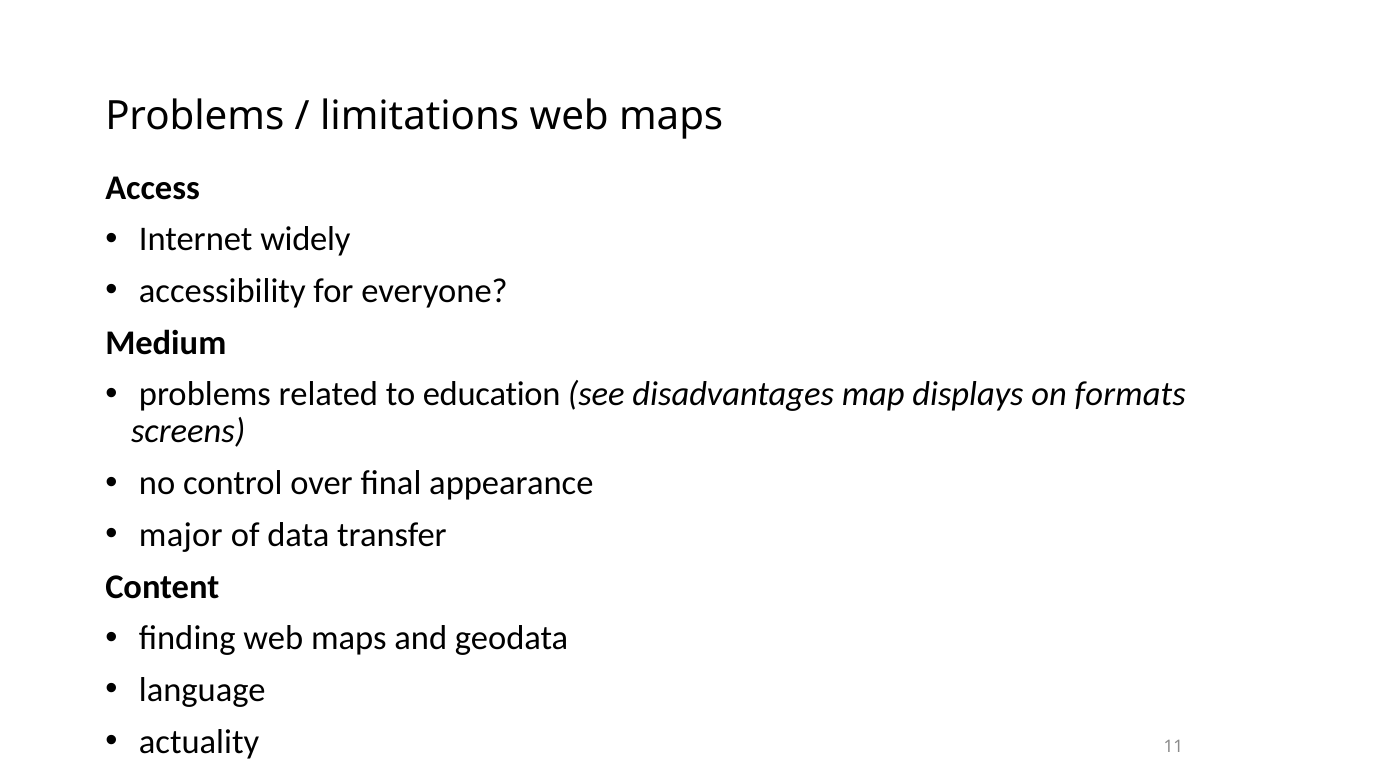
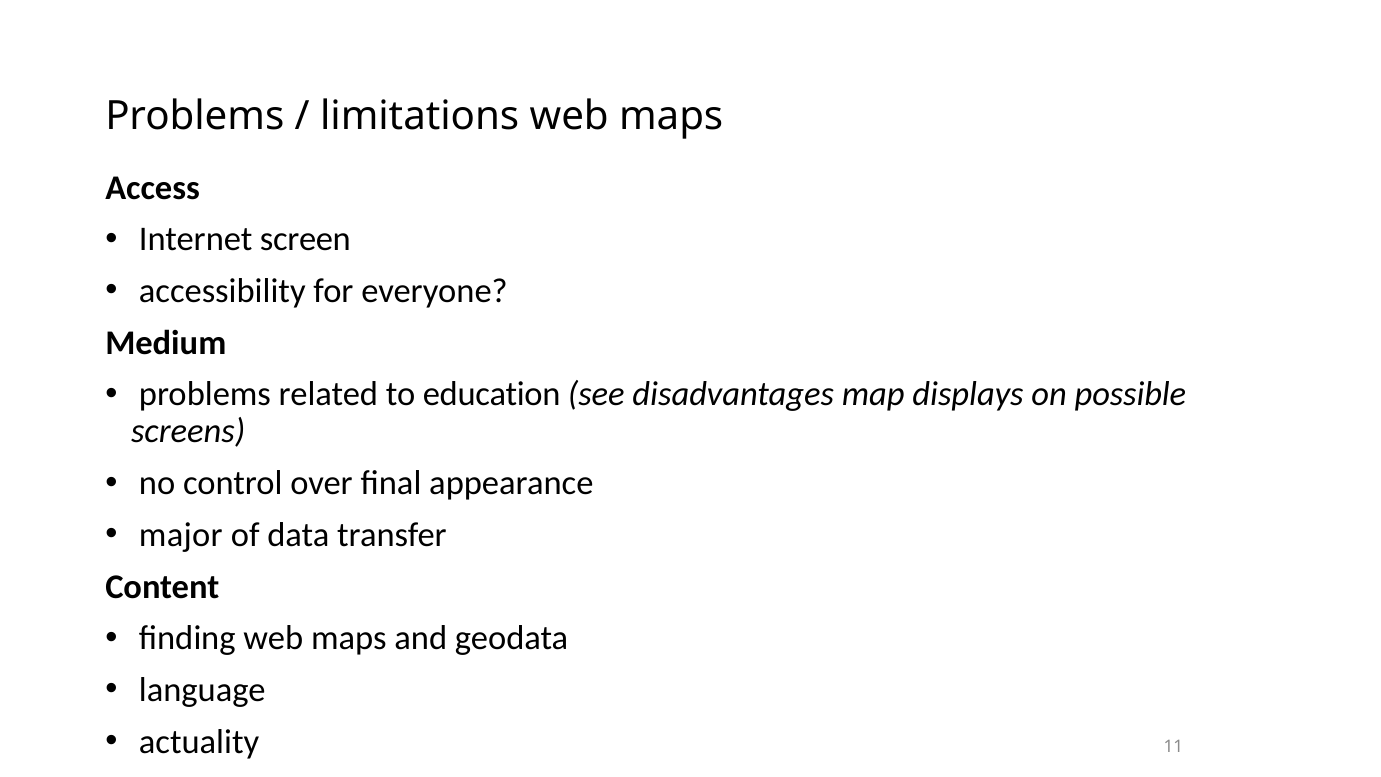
widely: widely -> screen (305, 239)
formats: formats -> possible (1130, 394)
